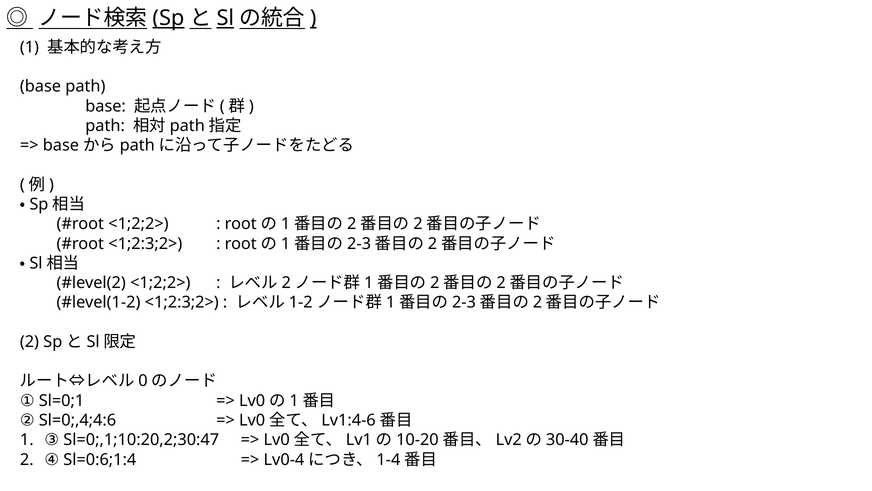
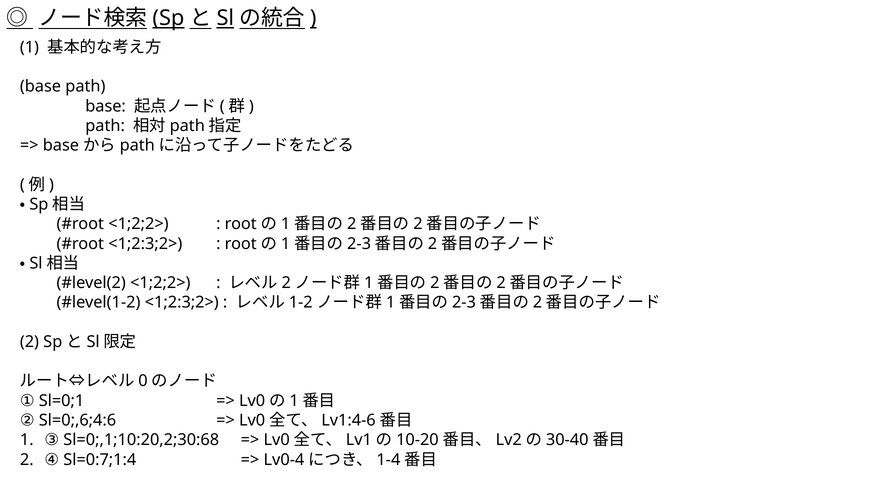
Sl=0;,4;4:6: Sl=0;,4;4:6 -> Sl=0;,6;4:6 (77, 420)
Sl=0;,1;10:20,2;30:47: Sl=0;,1;10:20,2;30:47 -> Sl=0;,1;10:20,2;30:68 (141, 440)
Sl=0:6;1:4: Sl=0:6;1:4 -> Sl=0:7;1:4 (100, 459)
